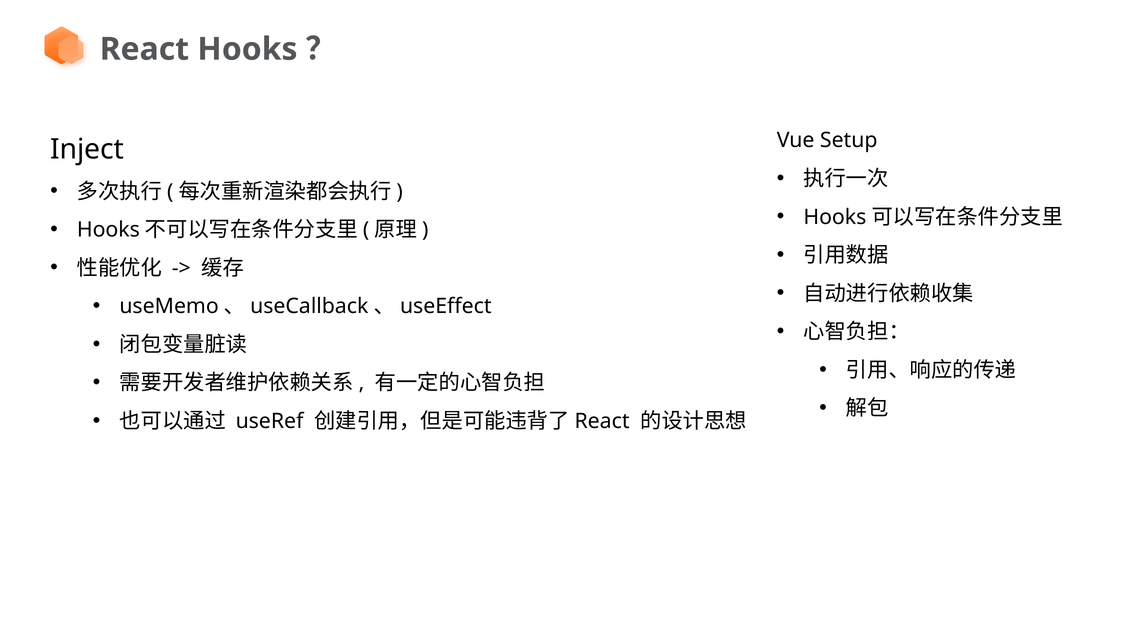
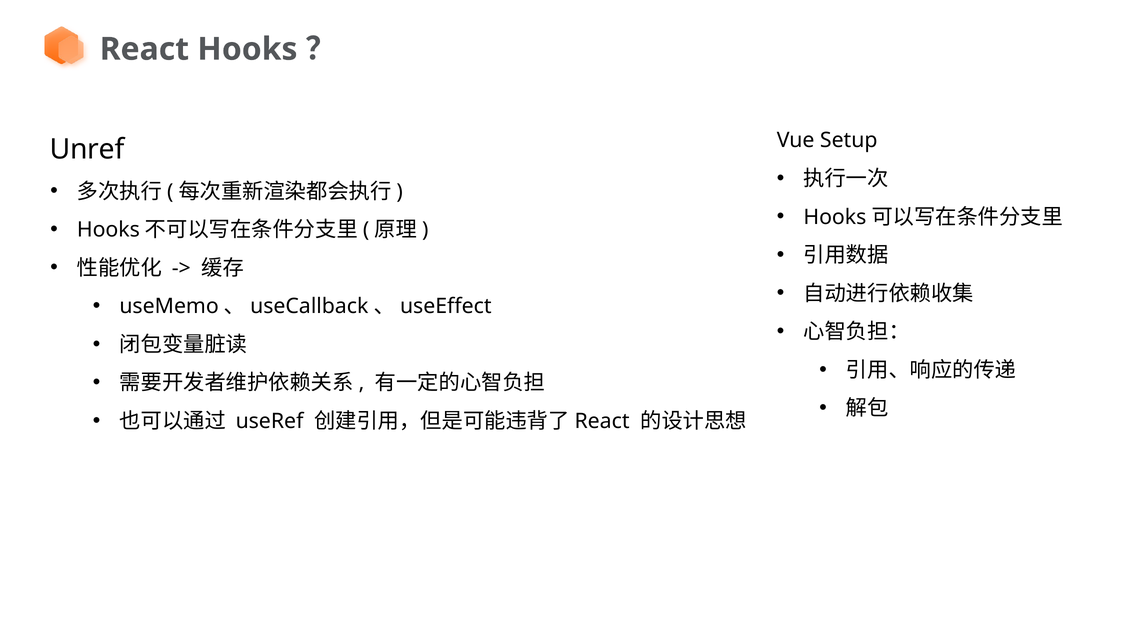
Inject: Inject -> Unref (87, 150)
